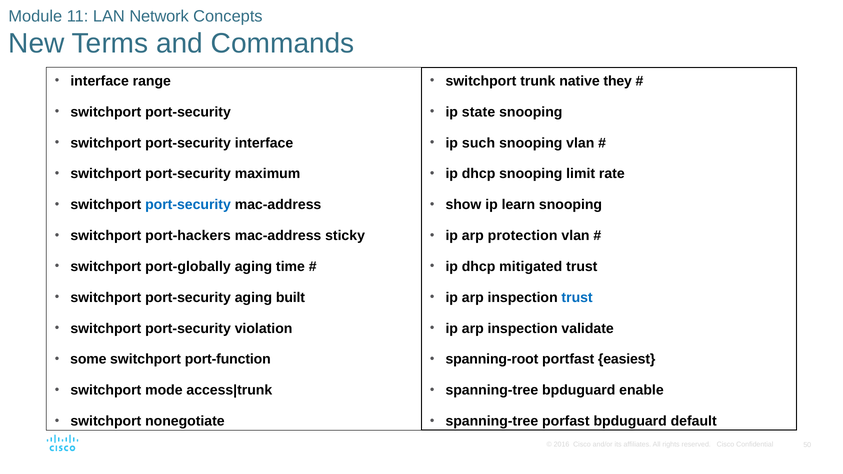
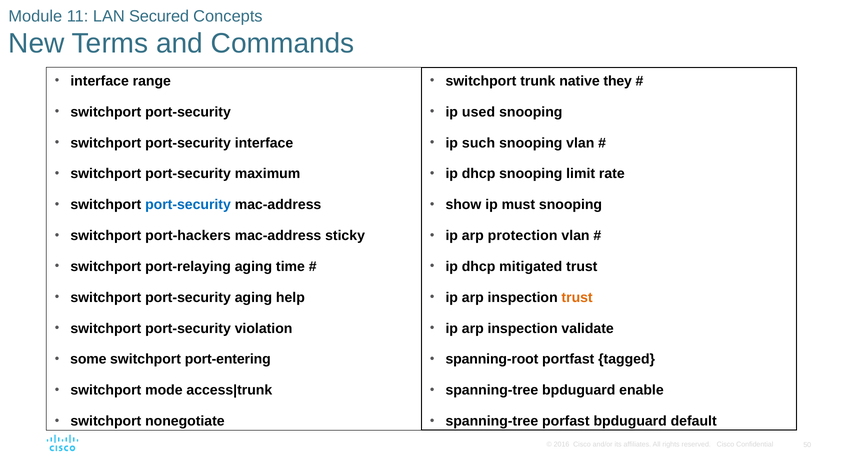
Network: Network -> Secured (159, 16)
state: state -> used (479, 112)
learn: learn -> must (518, 205)
port-globally: port-globally -> port-relaying (188, 267)
built: built -> help (290, 298)
trust colour: blue -> orange (577, 298)
port-function: port-function -> port-entering (228, 360)
easiest: easiest -> tagged (627, 360)
